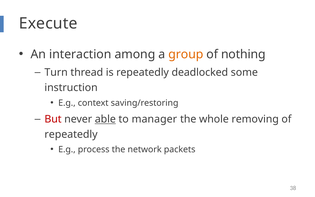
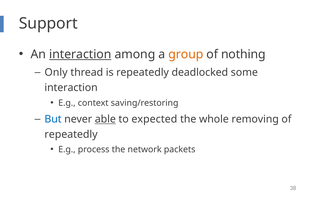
Execute: Execute -> Support (48, 23)
interaction underline: none -> present (80, 54)
Turn: Turn -> Only (56, 72)
instruction: instruction -> interaction (71, 88)
But colour: red -> blue (53, 119)
manager: manager -> expected (154, 119)
